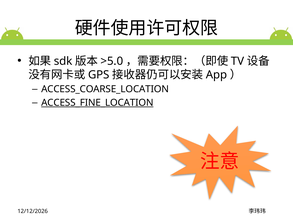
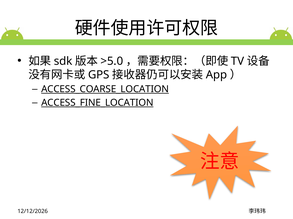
ACCESS_COARSE_LOCATION underline: none -> present (105, 89)
